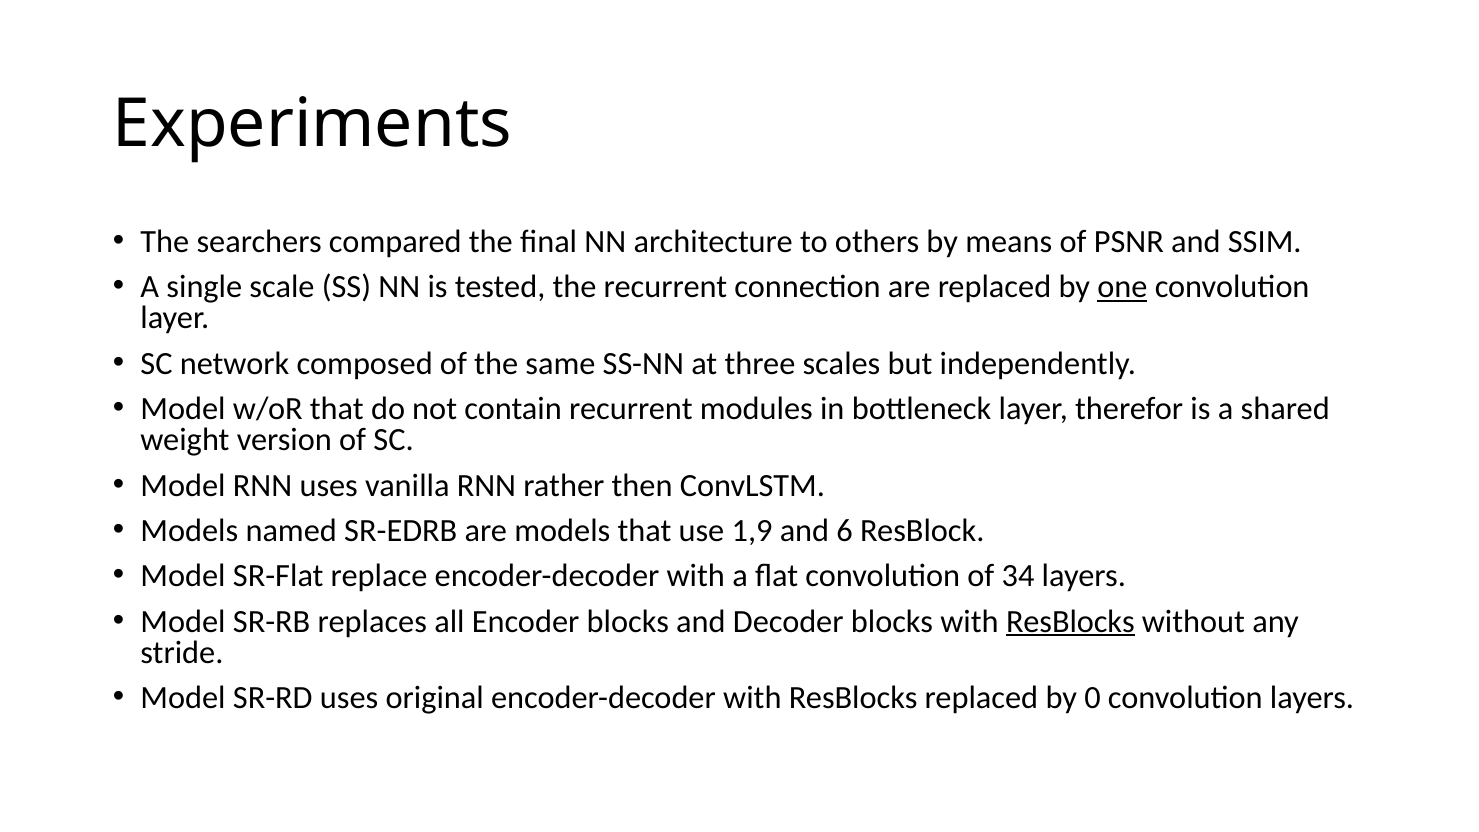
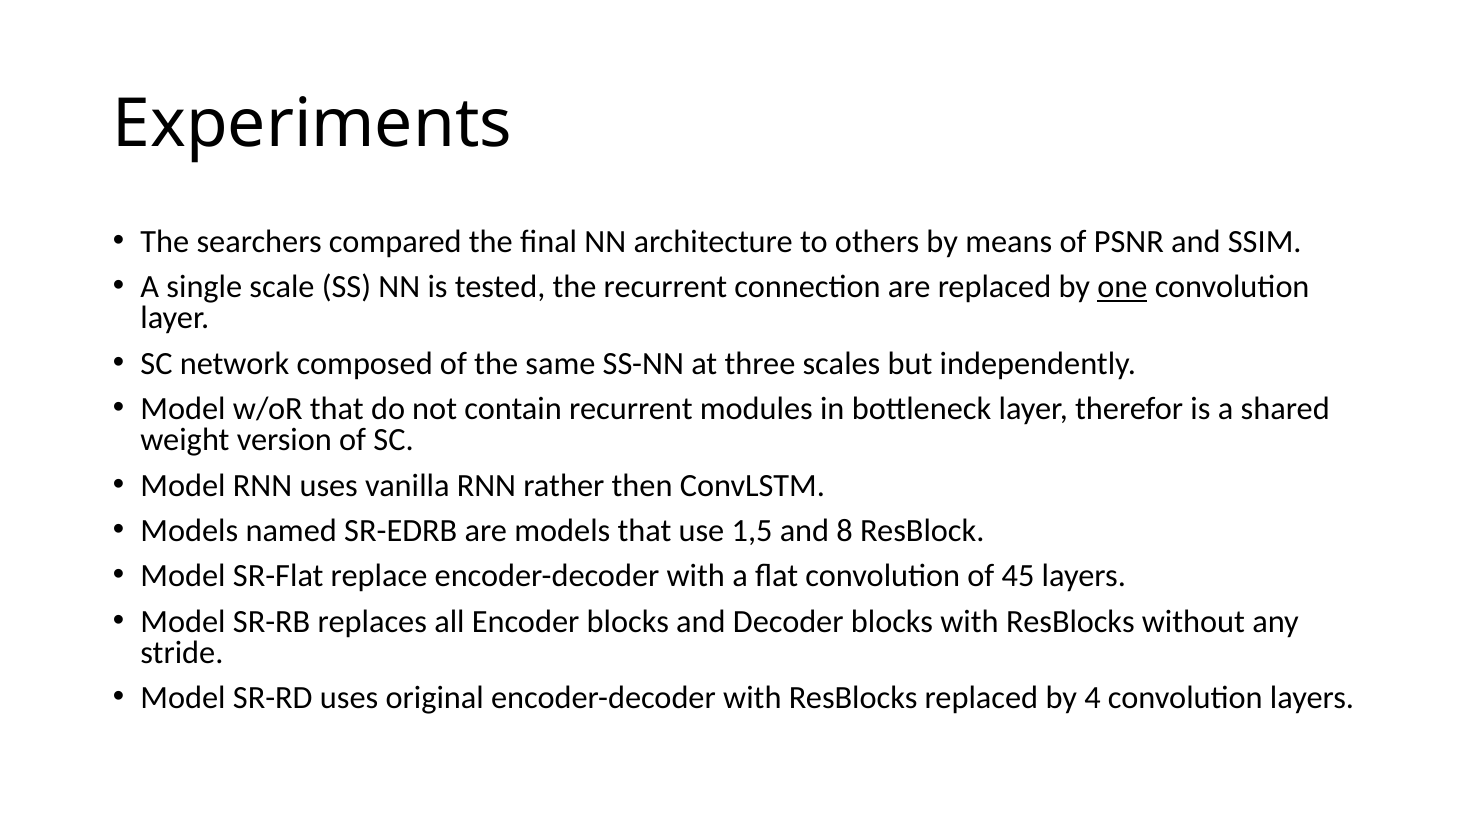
1,9: 1,9 -> 1,5 (752, 531)
6: 6 -> 8 (845, 531)
34: 34 -> 45 (1018, 576)
ResBlocks underline: present -> none (1070, 621)
0: 0 -> 4 (1093, 698)
